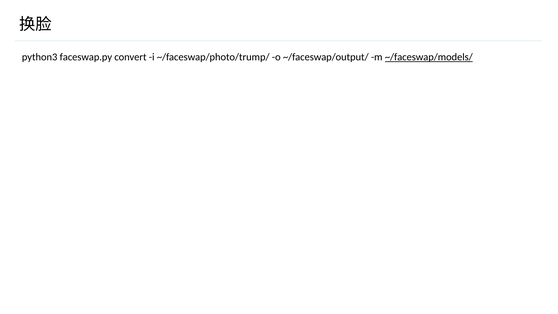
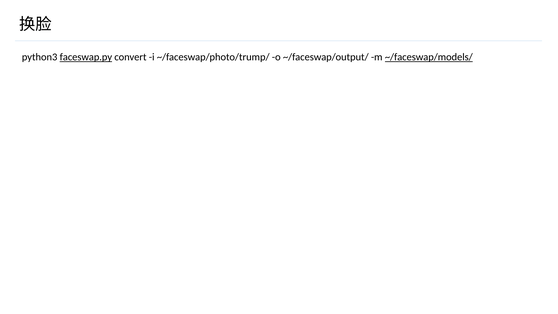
faceswap.py underline: none -> present (86, 57)
